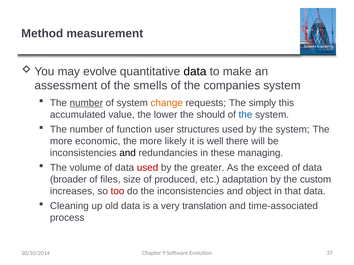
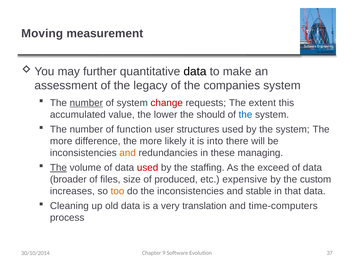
Method: Method -> Moving (42, 34)
evolve: evolve -> further (100, 72)
smells: smells -> legacy (150, 86)
change colour: orange -> red (167, 103)
simply: simply -> extent (262, 103)
economic: economic -> difference (98, 141)
well: well -> into (215, 141)
and colour: black -> orange (128, 153)
The underline: none -> present (58, 168)
greater: greater -> staffing (207, 168)
adaptation: adaptation -> expensive (245, 180)
too colour: red -> orange (118, 192)
object: object -> stable (259, 192)
time-associated: time-associated -> time-computers (283, 206)
